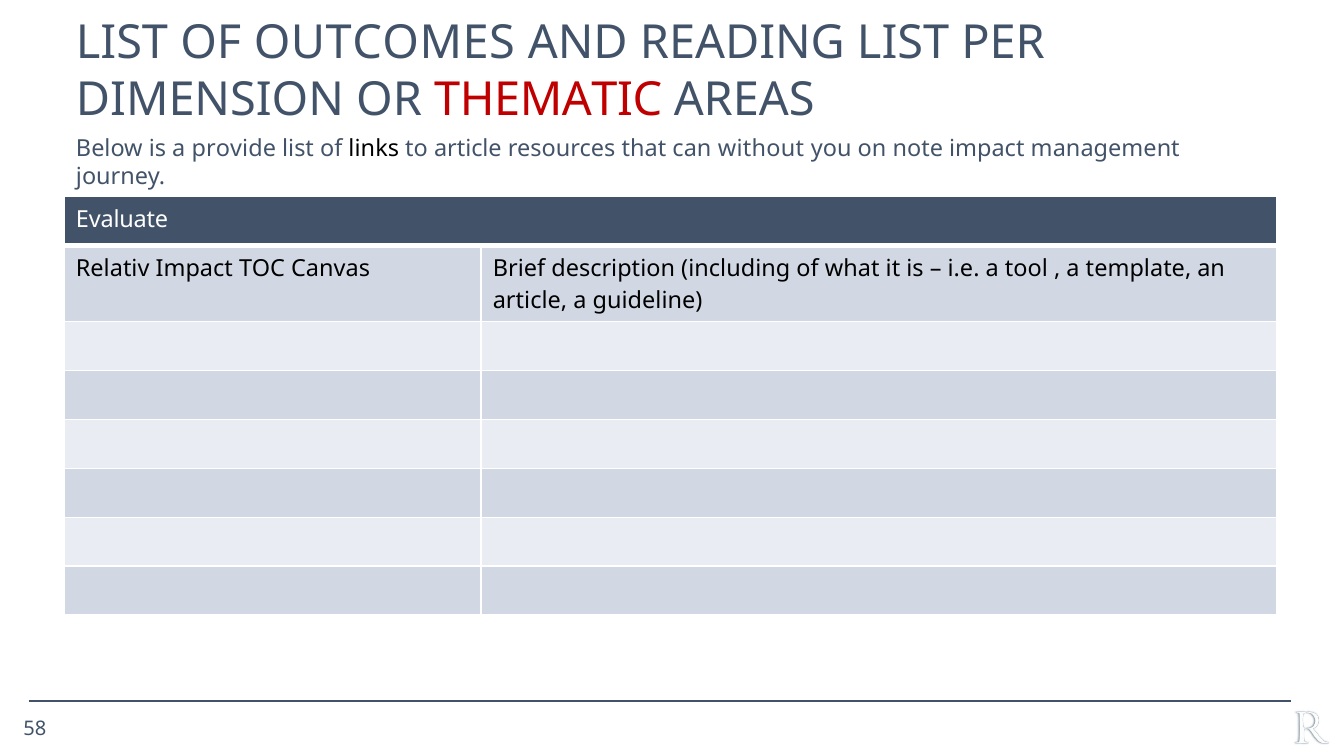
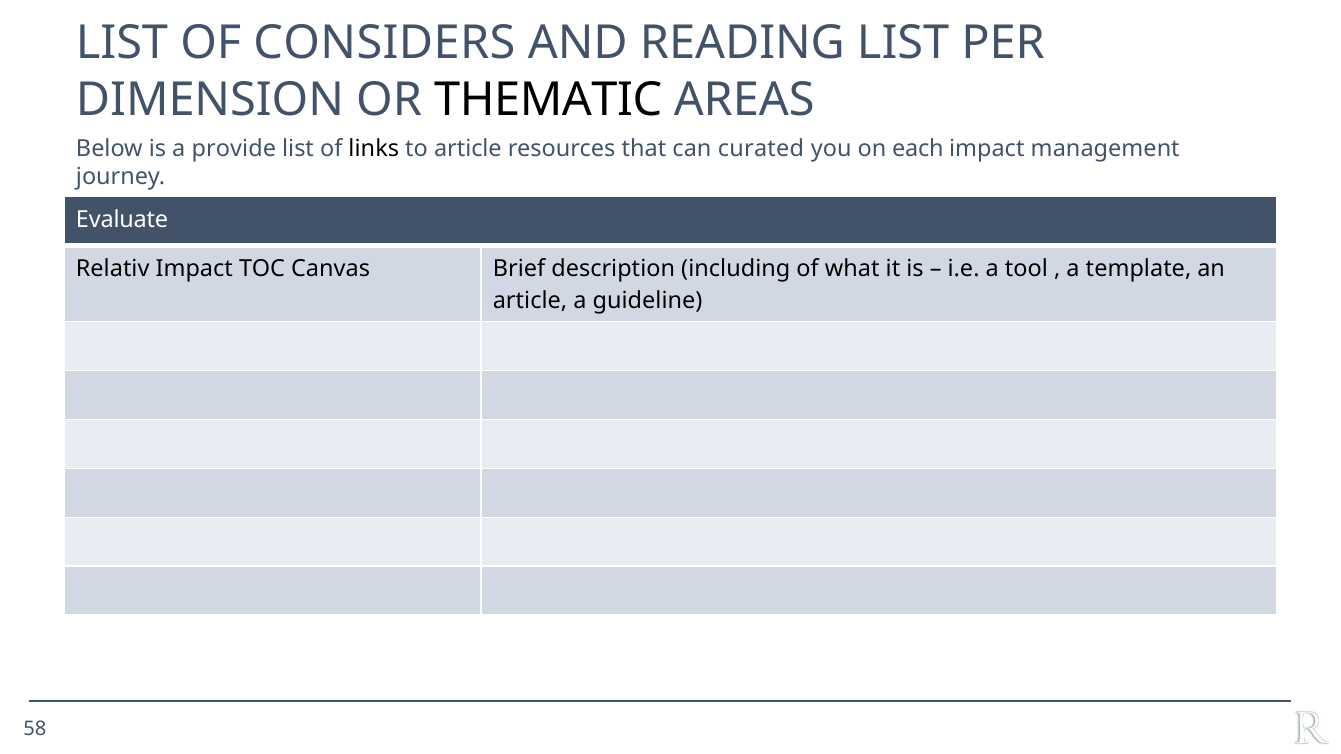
OUTCOMES: OUTCOMES -> CONSIDERS (384, 43)
THEMATIC colour: red -> black (548, 100)
without: without -> curated (761, 149)
note: note -> each (918, 149)
